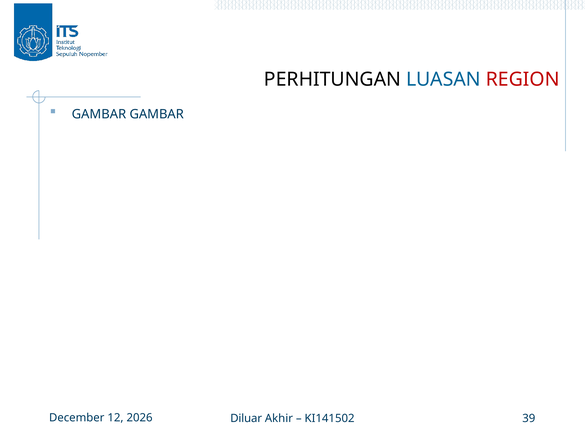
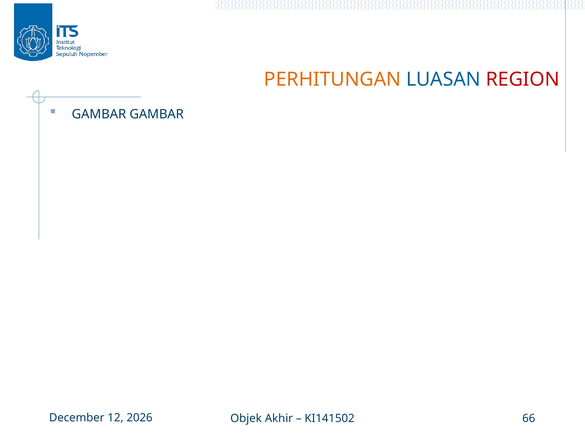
PERHITUNGAN colour: black -> orange (333, 79)
Diluar: Diluar -> Objek (246, 418)
39: 39 -> 66 (529, 418)
